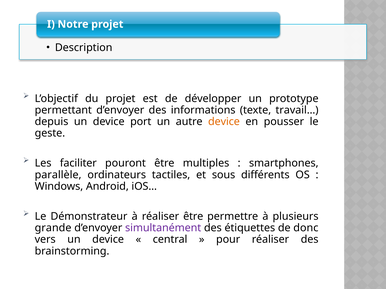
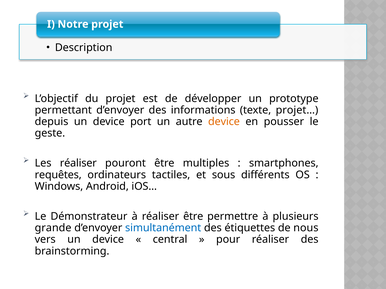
travail…: travail… -> projet… (297, 110)
Les faciliter: faciliter -> réaliser (78, 163)
parallèle: parallèle -> requêtes (58, 175)
simultanément colour: purple -> blue (163, 228)
donc: donc -> nous (306, 228)
